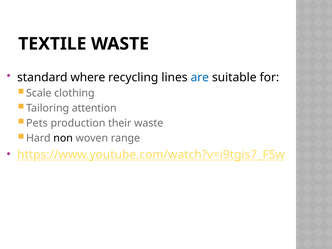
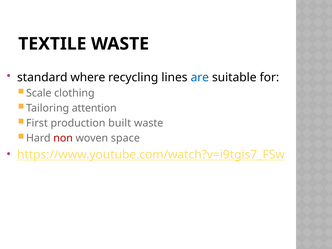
Pets: Pets -> First (37, 123)
their: their -> built (120, 123)
non colour: black -> red (63, 138)
range: range -> space (125, 138)
